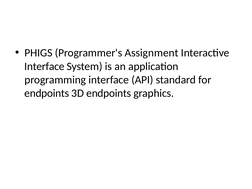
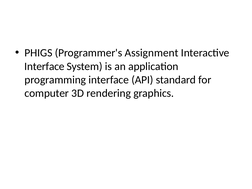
endpoints: endpoints -> computer (47, 93)
3D endpoints: endpoints -> rendering (109, 93)
